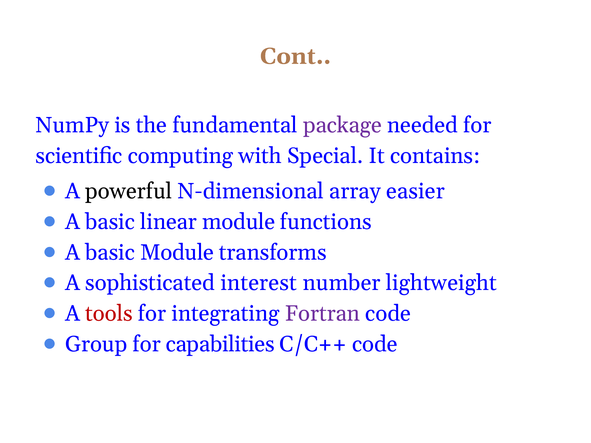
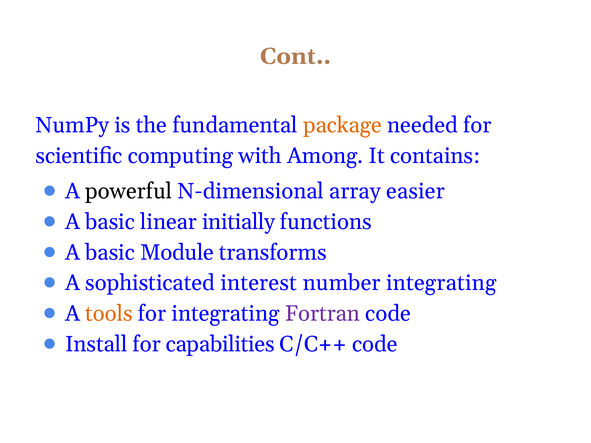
package colour: purple -> orange (342, 125)
Special: Special -> Among (325, 156)
linear module: module -> initially (239, 222)
number lightweight: lightweight -> integrating (441, 283)
tools colour: red -> orange (109, 314)
Group: Group -> Install (96, 344)
